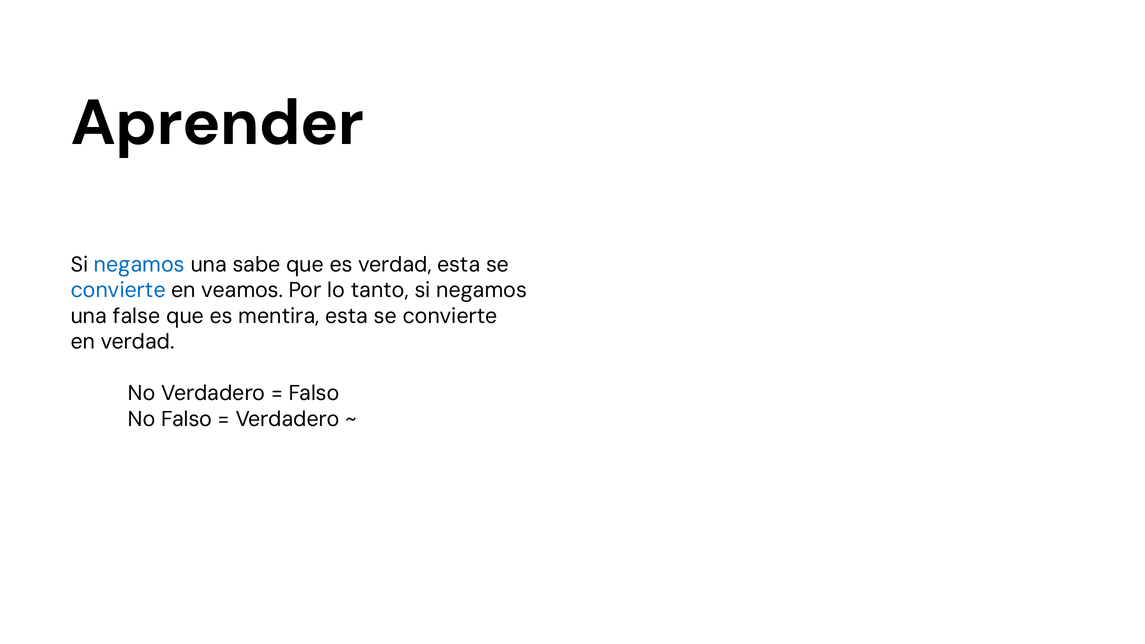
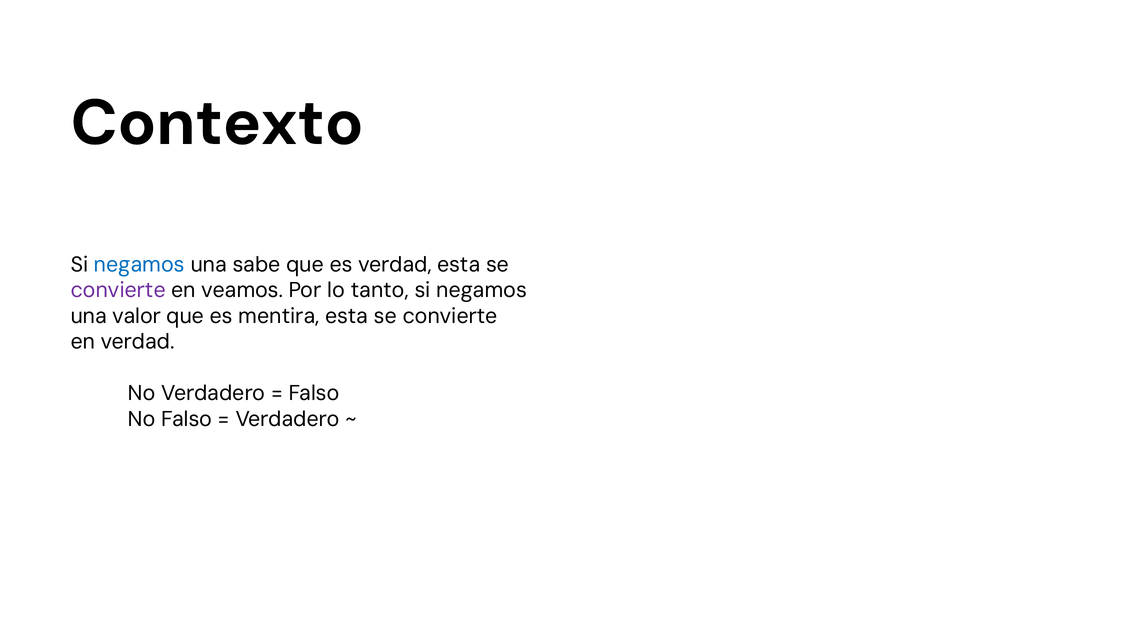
Aprender: Aprender -> Contexto (217, 123)
convierte colour: blue -> purple (118, 290)
false: false -> valor (137, 316)
